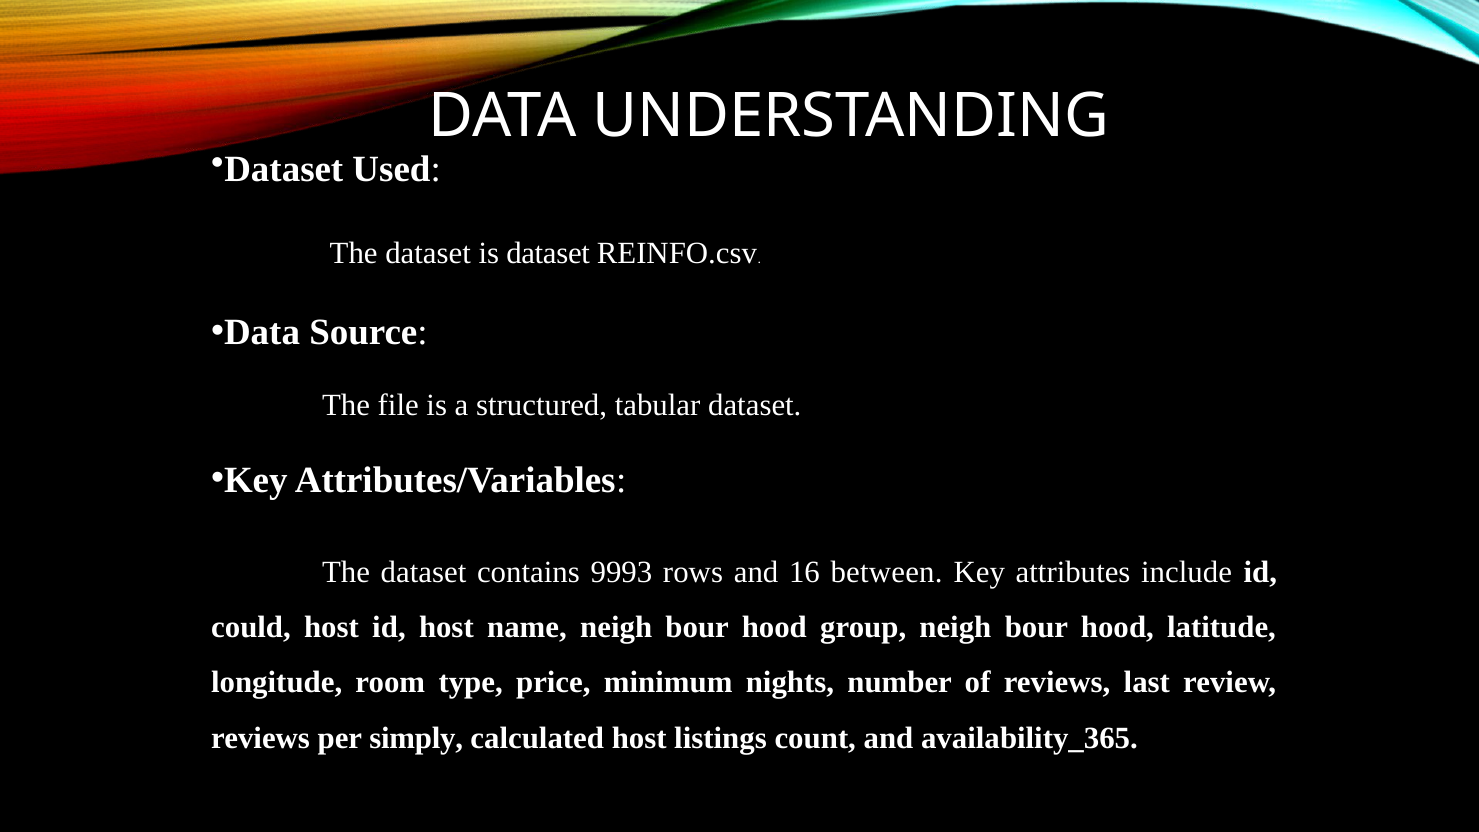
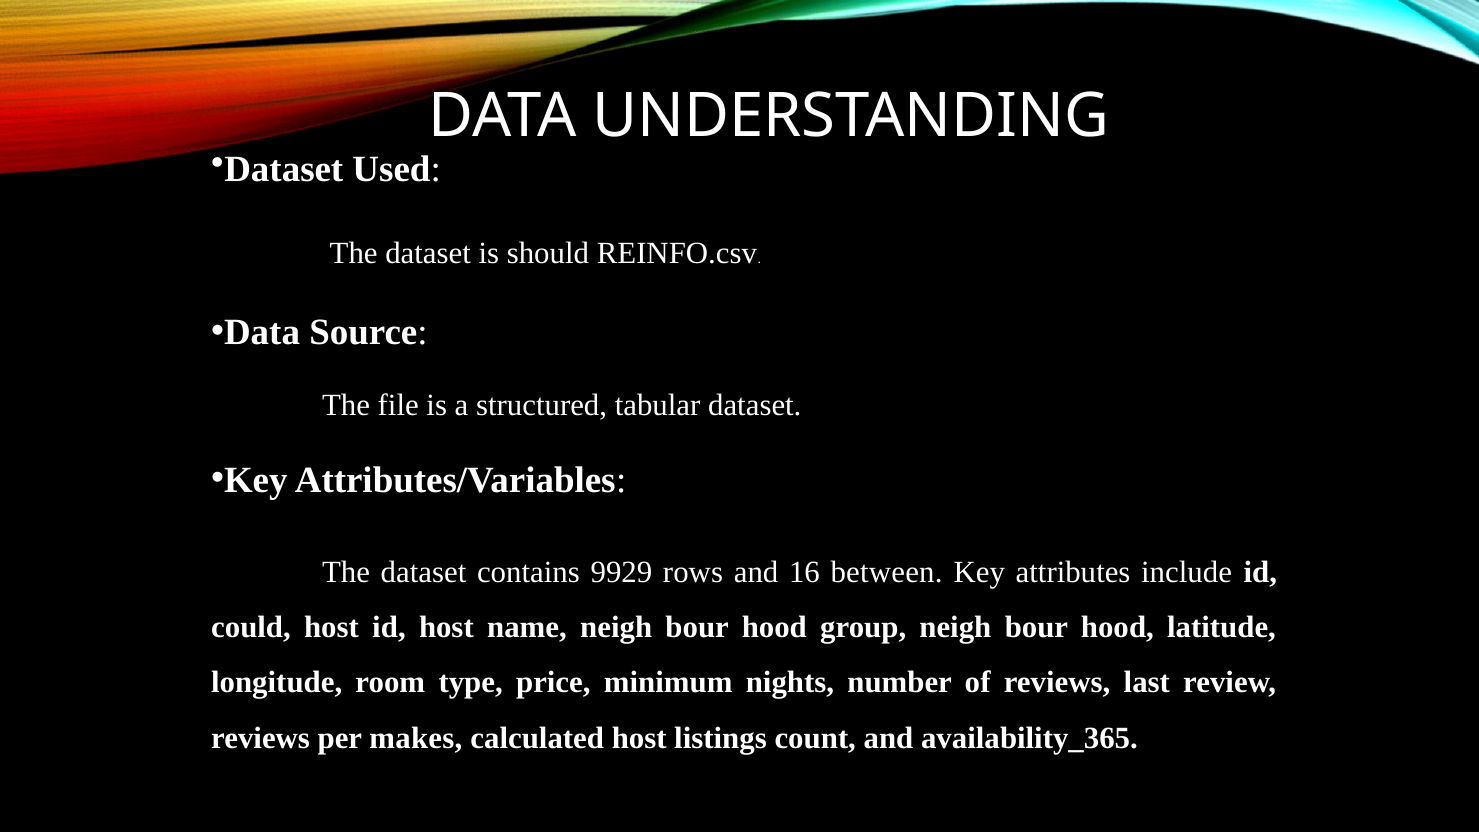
is dataset: dataset -> should (548, 254)
9993: 9993 -> 9929 (622, 572)
simply: simply -> makes (416, 738)
